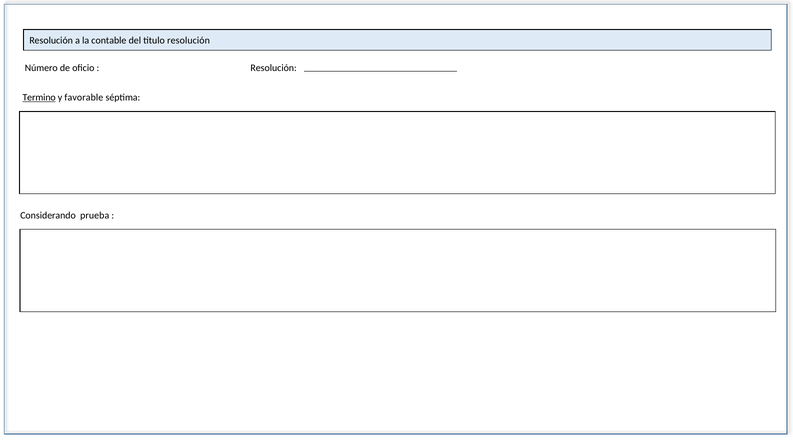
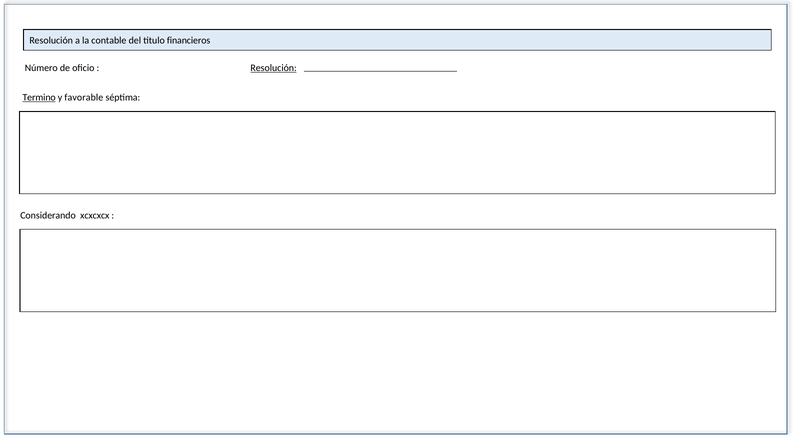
titulo resolución: resolución -> financieros (189, 41)
Resolución underline: none -> present (274, 68)
prueba: prueba -> xcxcxcx (95, 215)
